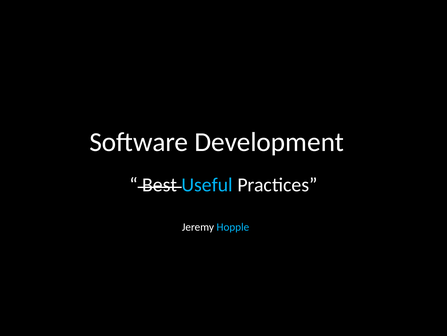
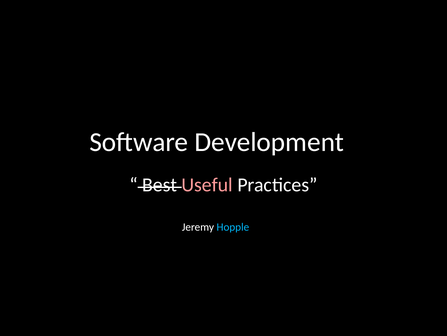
Useful colour: light blue -> pink (207, 185)
